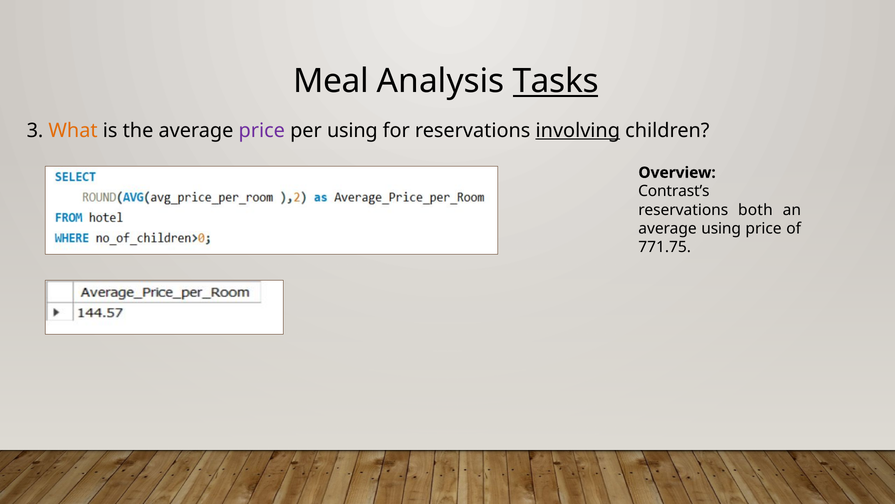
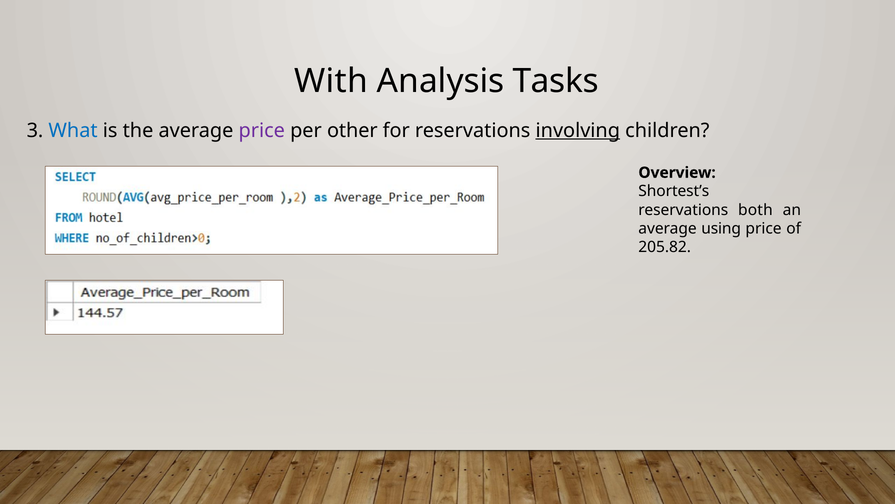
Meal: Meal -> With (331, 81)
Tasks underline: present -> none (556, 81)
What colour: orange -> blue (73, 130)
per using: using -> other (352, 130)
Contrast’s: Contrast’s -> Shortest’s (674, 191)
771.75: 771.75 -> 205.82 (665, 247)
